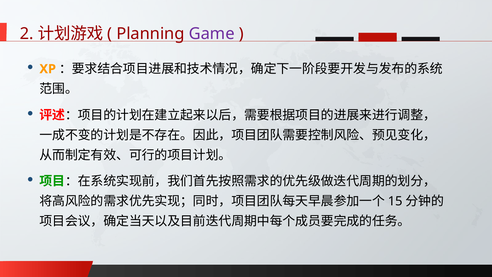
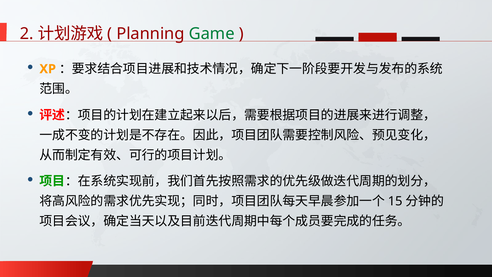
Game colour: purple -> green (212, 34)
